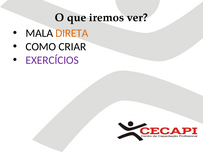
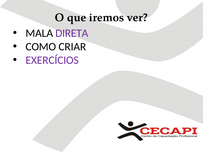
DIRETA colour: orange -> purple (72, 33)
